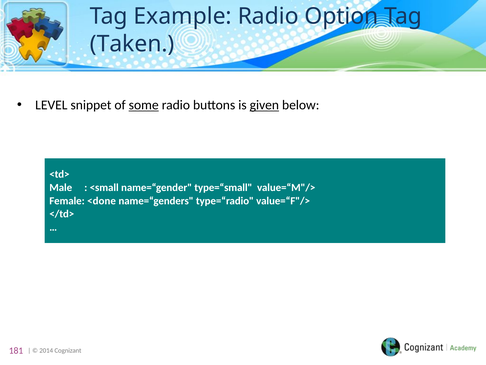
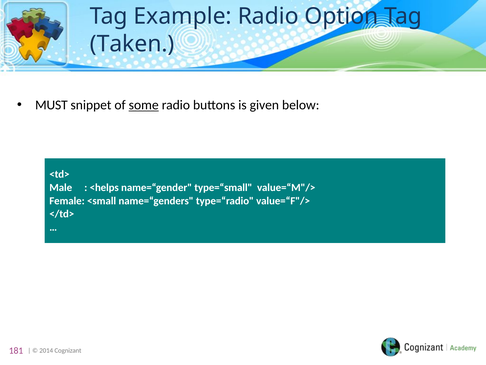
LEVEL: LEVEL -> MUST (51, 105)
given underline: present -> none (264, 105)
<small: <small -> <helps (104, 187)
<done: <done -> <small (102, 201)
